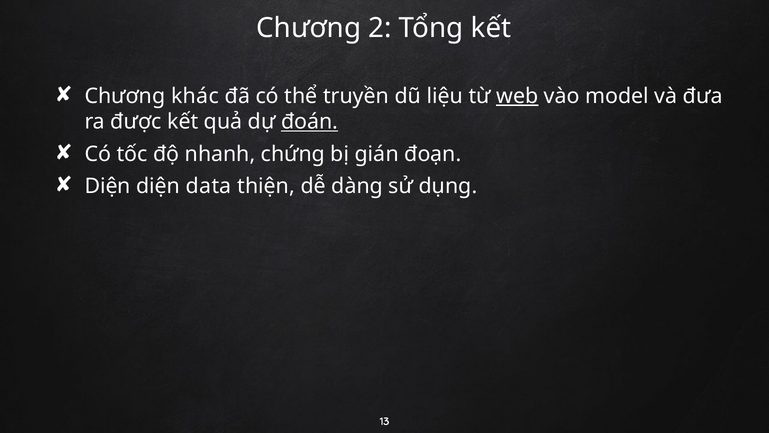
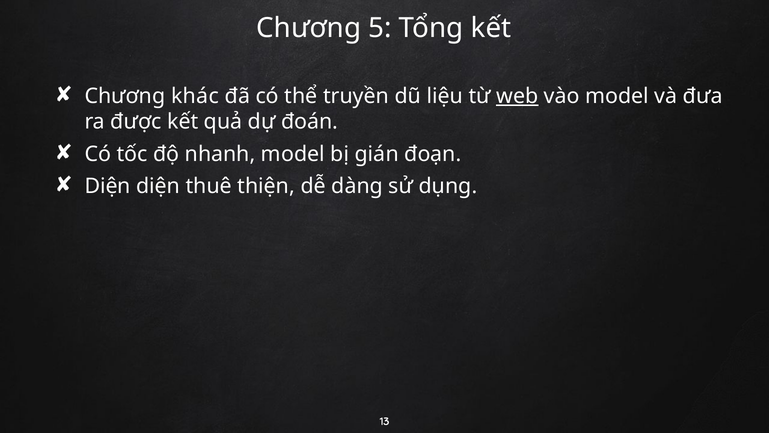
2: 2 -> 5 (380, 28)
đoán underline: present -> none (310, 122)
nhanh chứng: chứng -> model (293, 154)
data: data -> thuê (209, 186)
